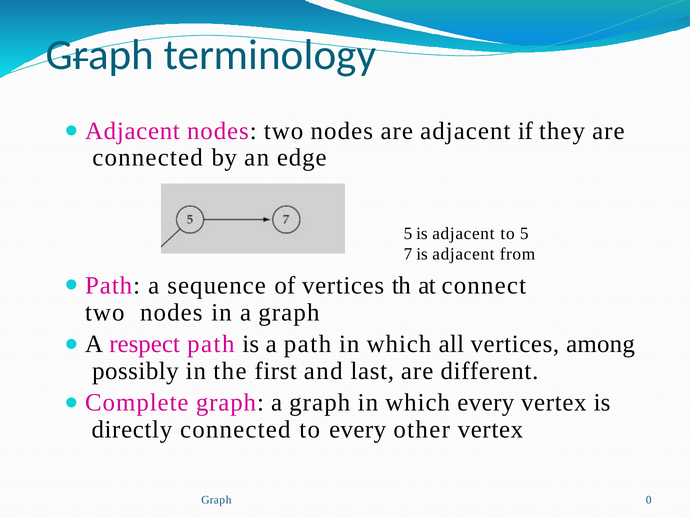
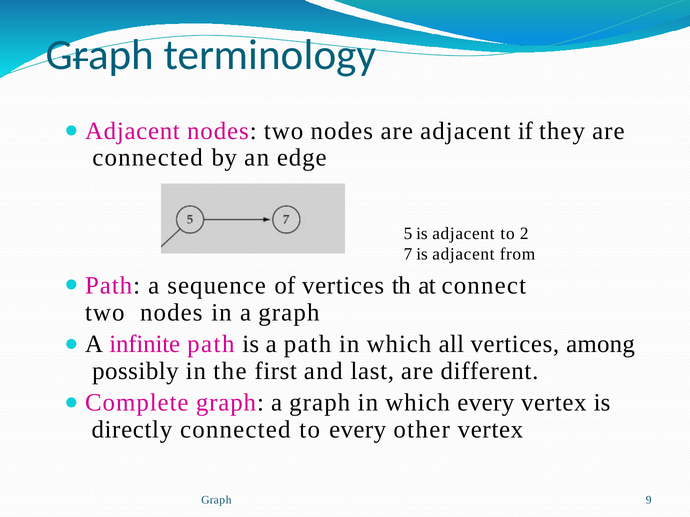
to 5: 5 -> 2 (524, 234)
respect: respect -> infinite (145, 344)
0: 0 -> 9 (649, 501)
